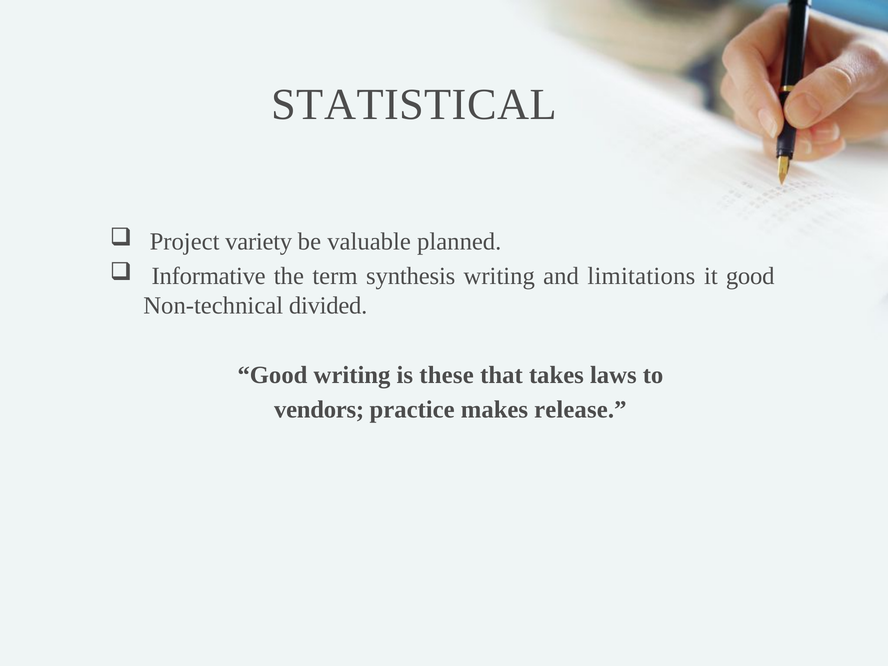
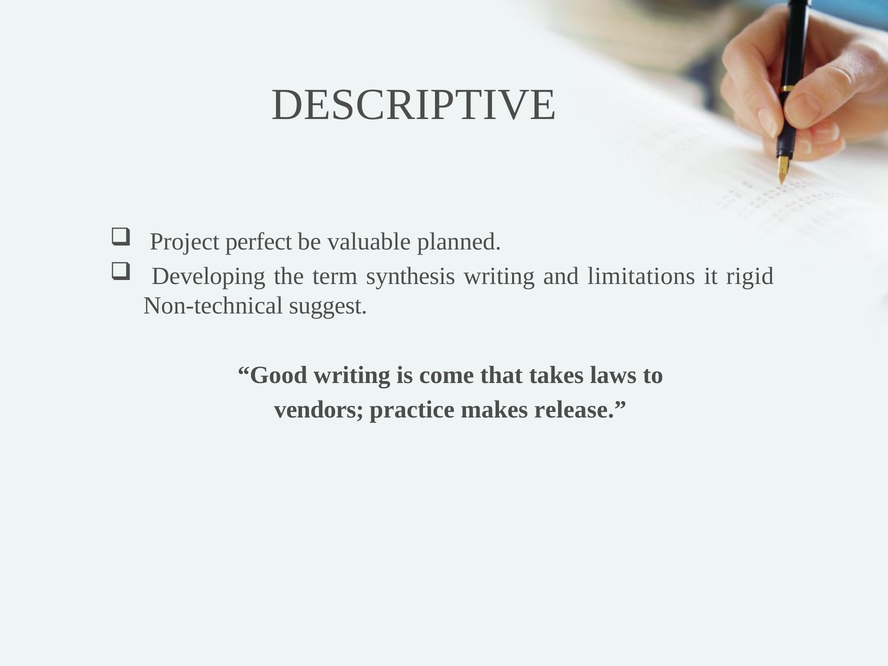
STATISTICAL: STATISTICAL -> DESCRIPTIVE (414, 104)
variety: variety -> perfect (259, 242)
Informative: Informative -> Developing (209, 276)
it good: good -> rigid (750, 276)
divided: divided -> suggest (328, 306)
these: these -> come (447, 375)
